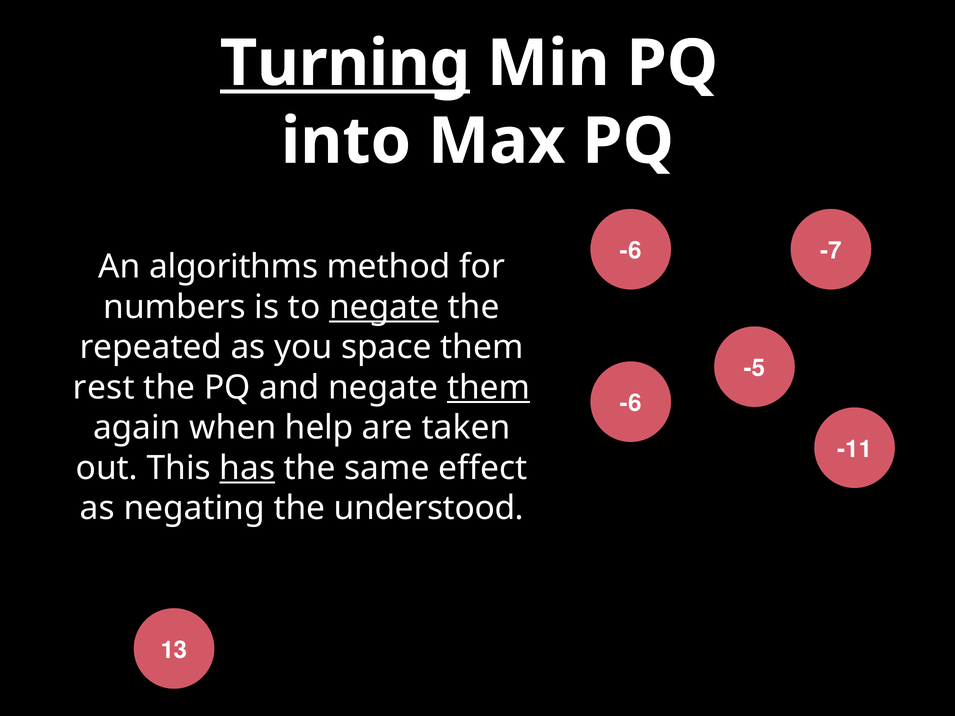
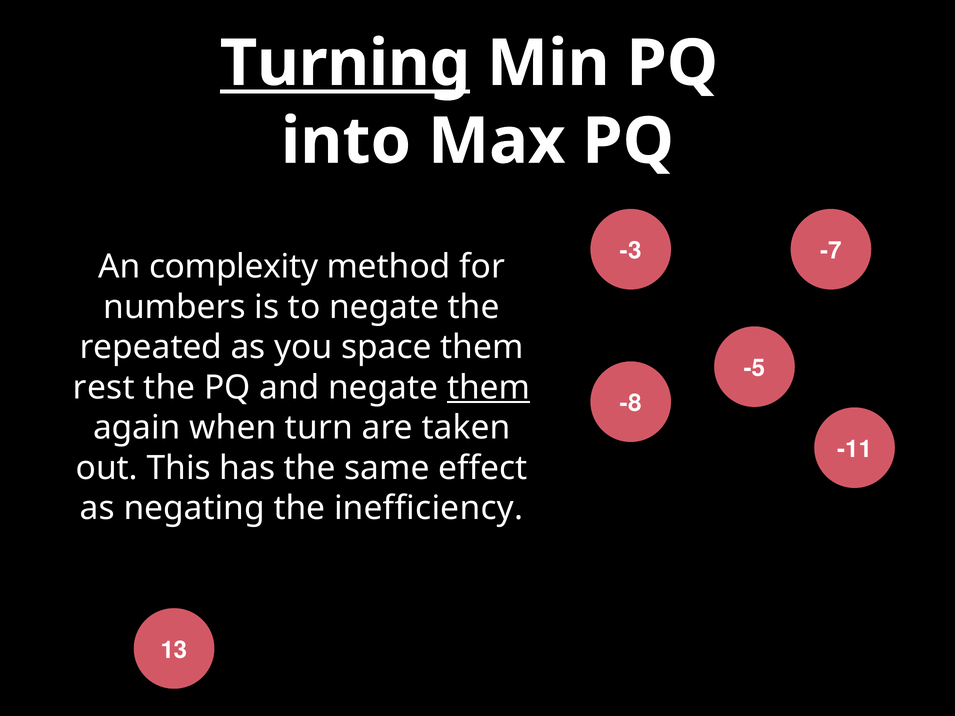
-6: -6 -> -3 (631, 251)
algorithms: algorithms -> complexity (234, 267)
negate underline: present -> none (384, 307)
-6: -6 -> -8 (631, 404)
help: help -> turn (319, 428)
has underline: present -> none (247, 468)
understood: understood -> inefficiency (429, 508)
